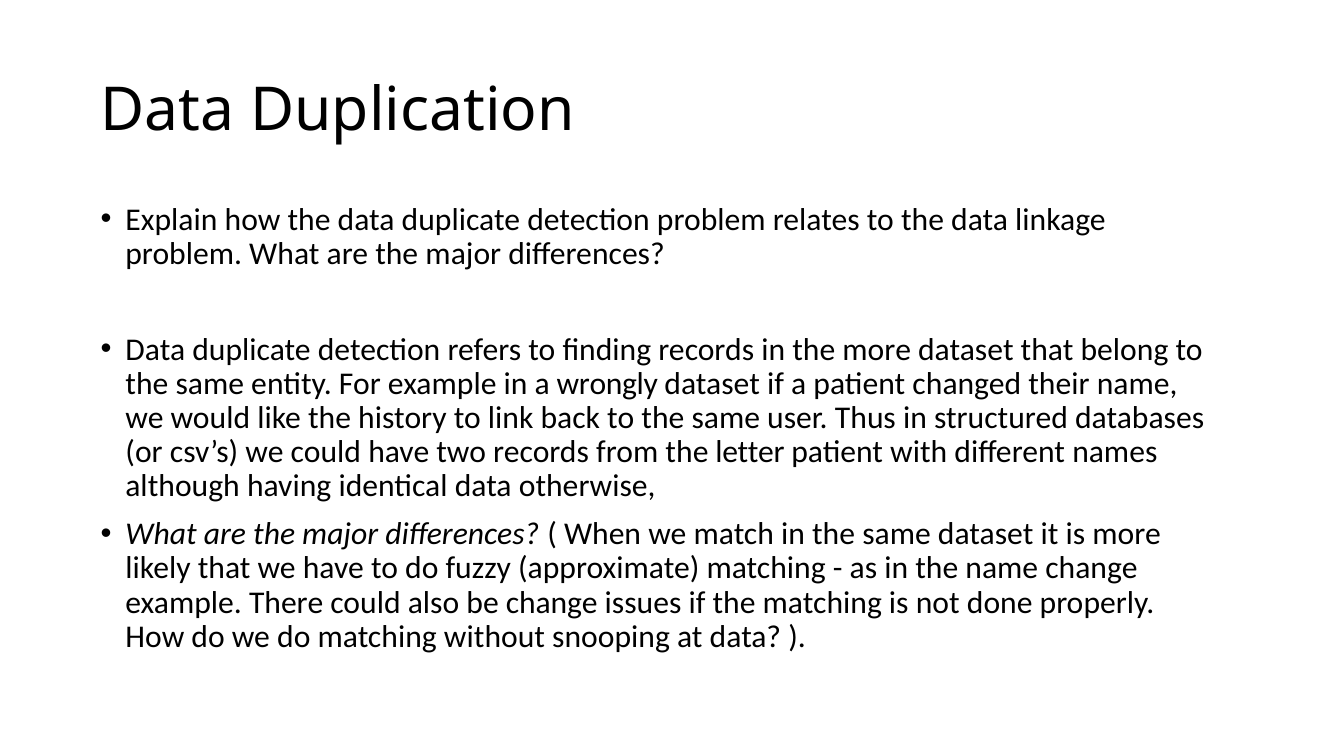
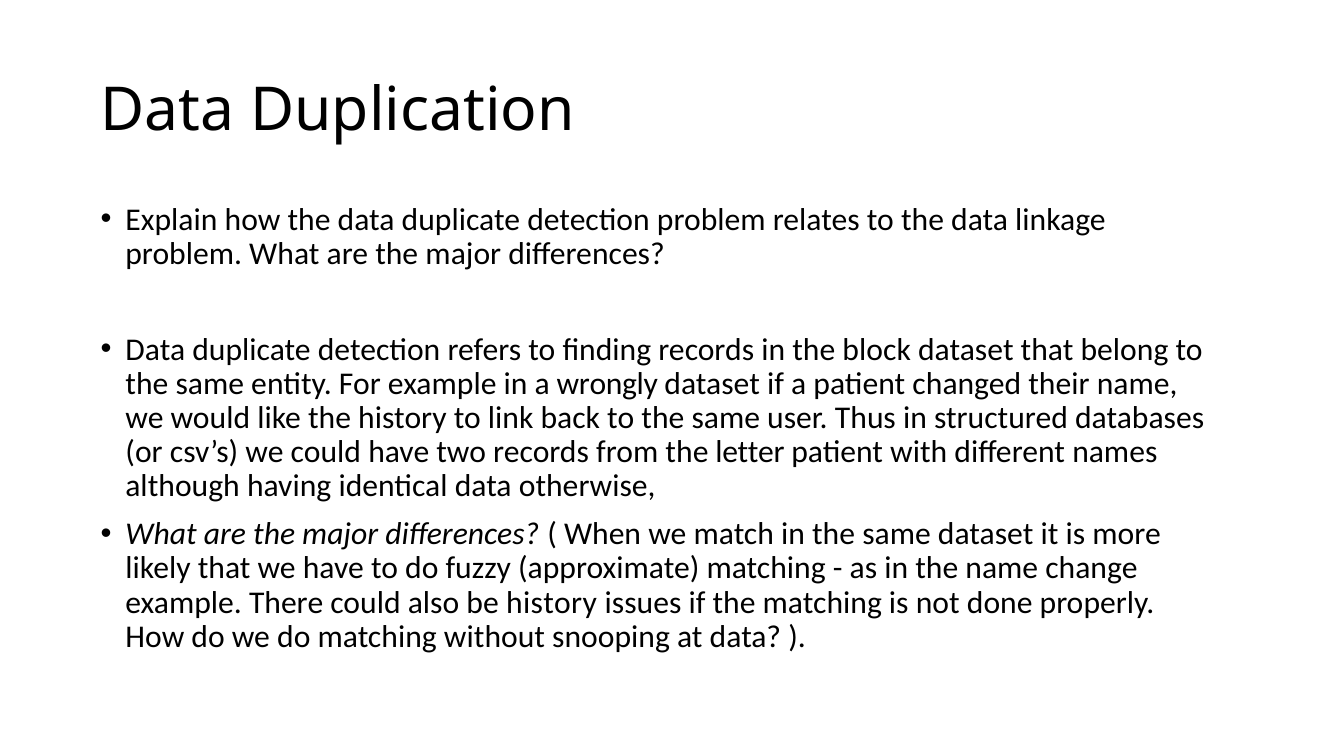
the more: more -> block (877, 350)
be change: change -> history (552, 603)
